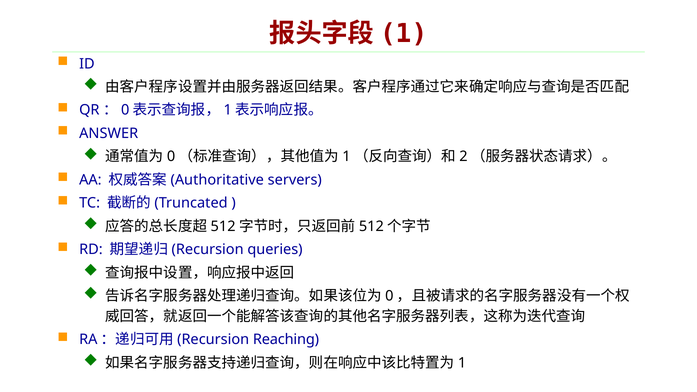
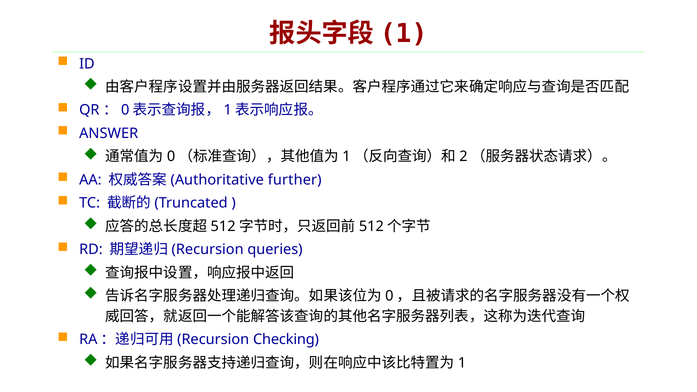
servers: servers -> further (295, 180)
Reaching: Reaching -> Checking (286, 340)
